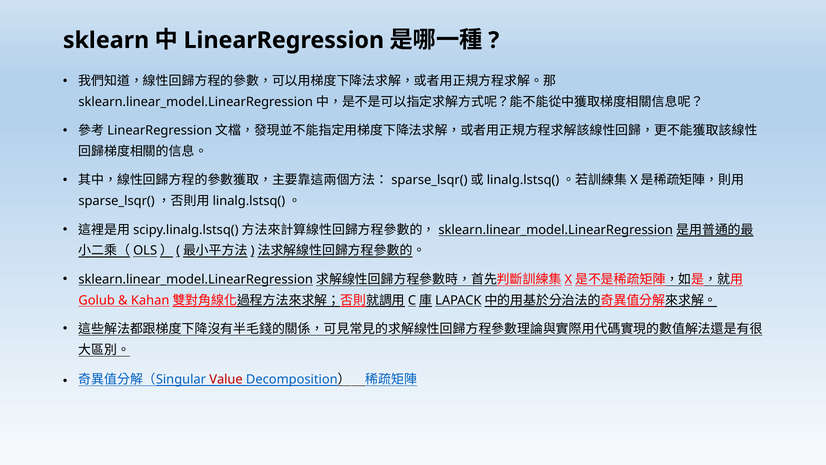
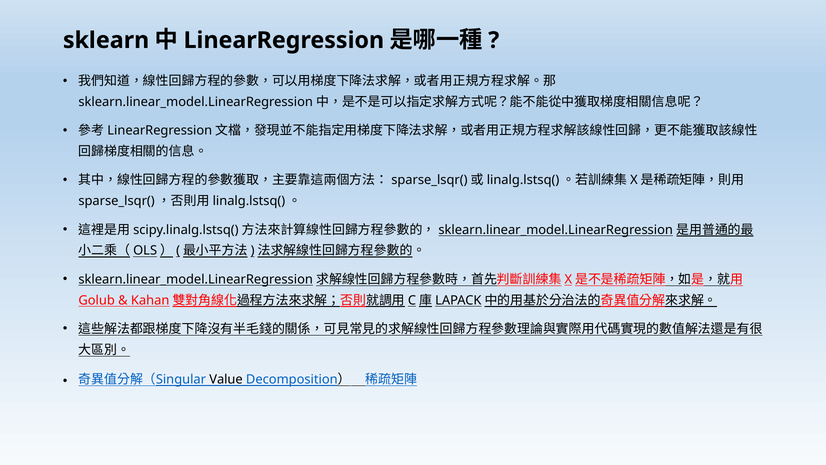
Value colour: red -> black (226, 379)
